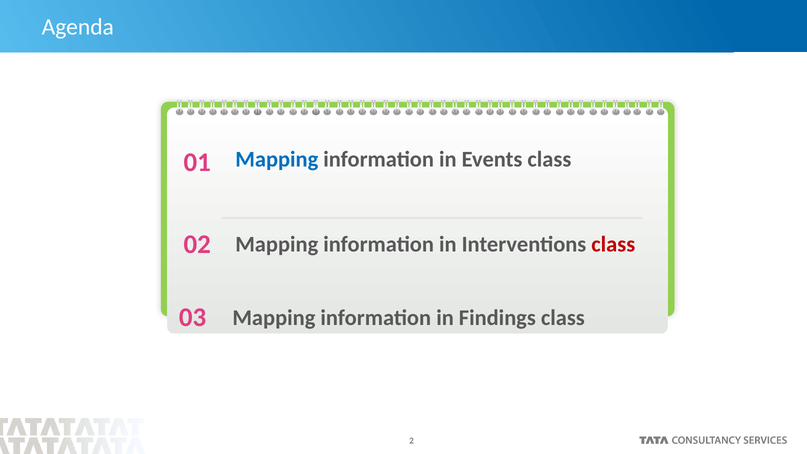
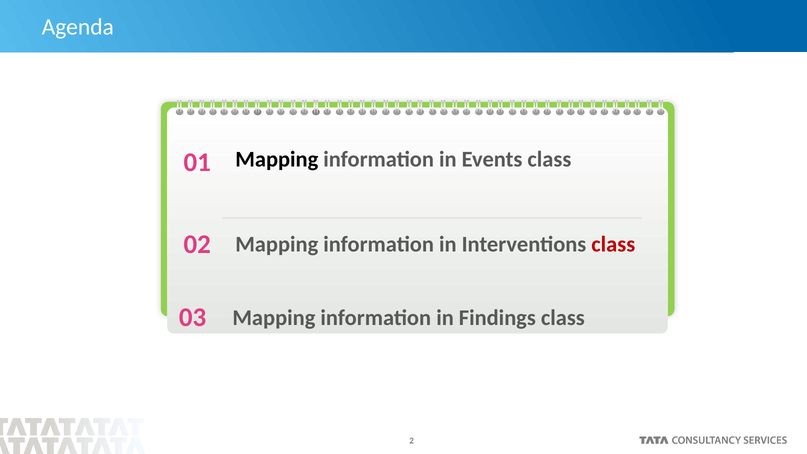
Mapping colour: blue -> black (277, 159)
